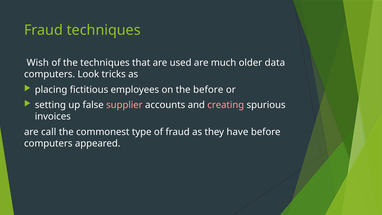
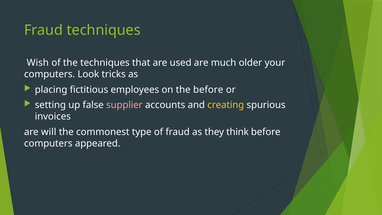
data: data -> your (275, 63)
creating colour: pink -> yellow (226, 105)
call: call -> will (49, 132)
have: have -> think (238, 132)
